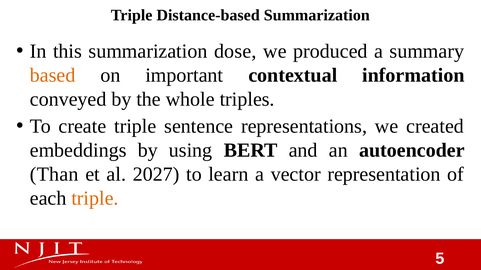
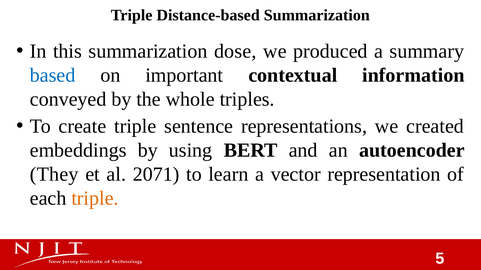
based colour: orange -> blue (53, 75)
Than: Than -> They (54, 175)
2027: 2027 -> 2071 (156, 175)
